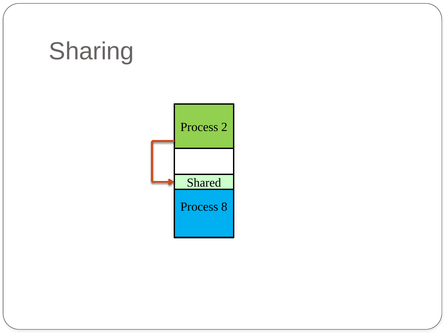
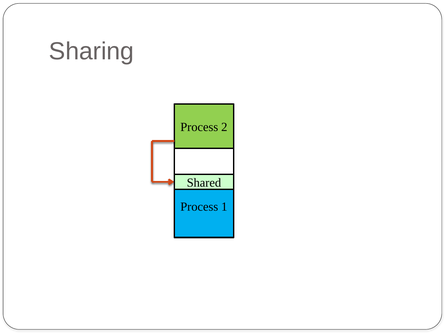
8: 8 -> 1 (224, 207)
